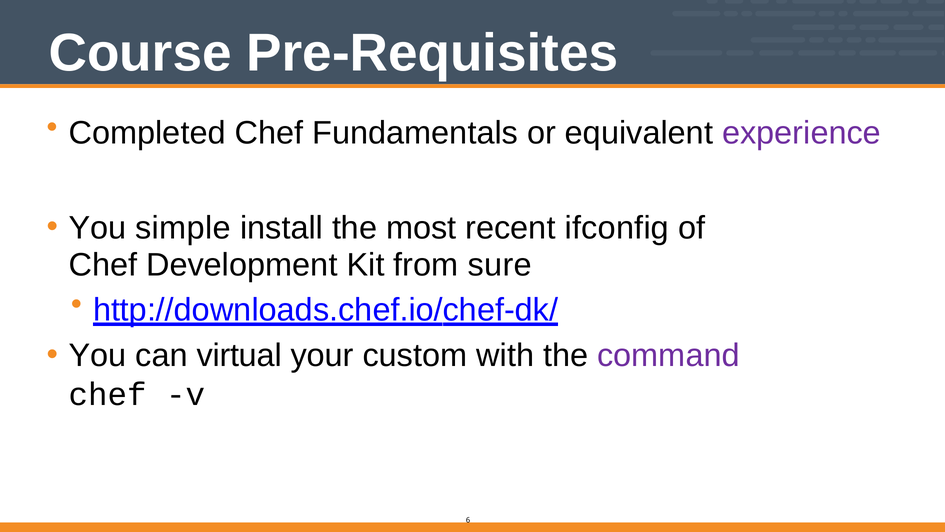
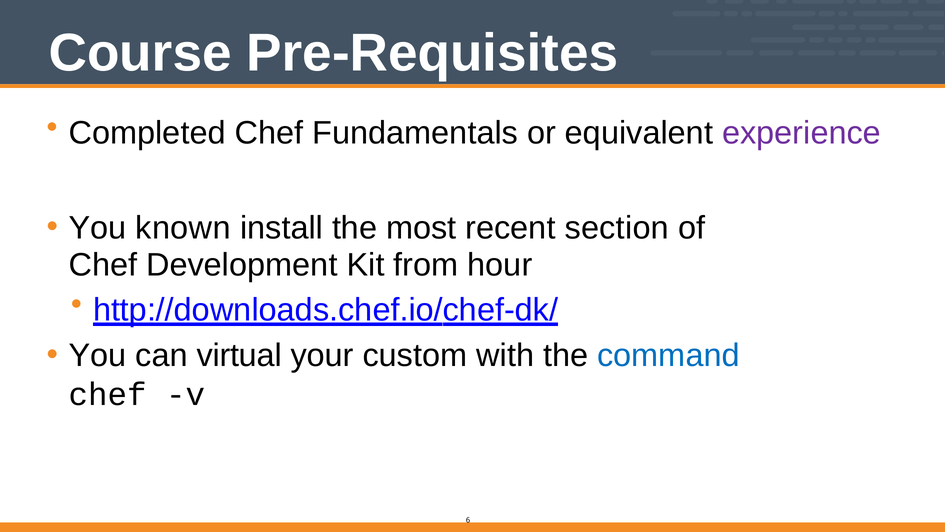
simple: simple -> known (183, 228)
ifconfig: ifconfig -> section (617, 228)
sure: sure -> hour (500, 265)
command colour: purple -> blue (668, 355)
